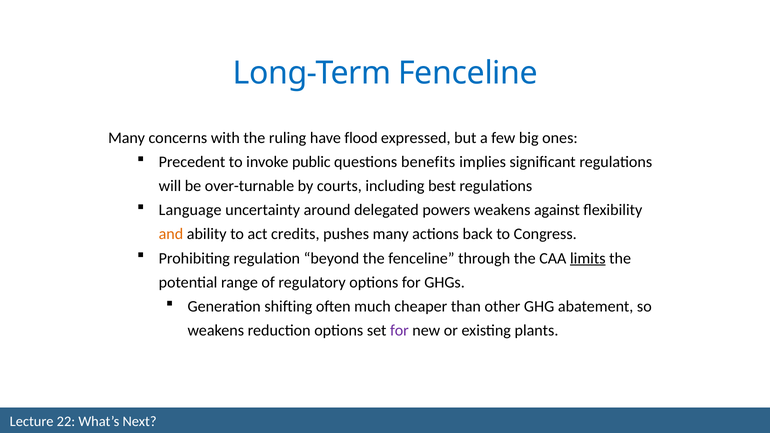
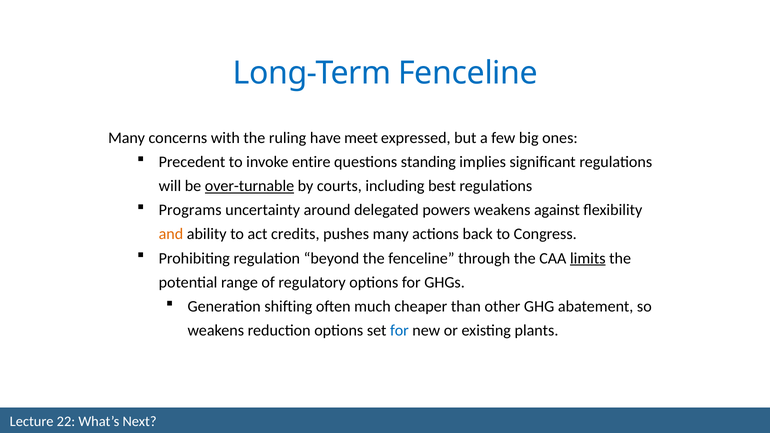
flood: flood -> meet (361, 138)
public: public -> entire (311, 162)
benefits: benefits -> standing (428, 162)
over-turnable underline: none -> present (249, 186)
Language: Language -> Programs (190, 210)
for colour: purple -> blue (399, 330)
